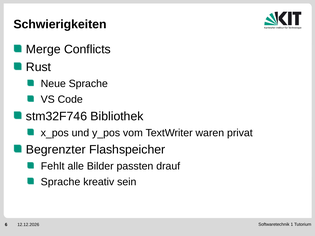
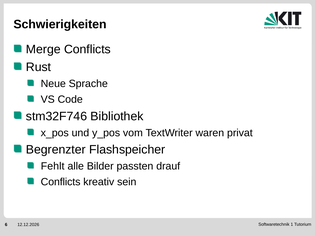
Sprache: Sprache -> Conflicts (61, 182)
